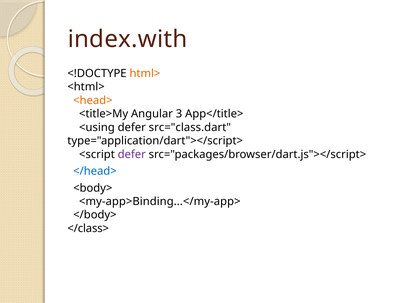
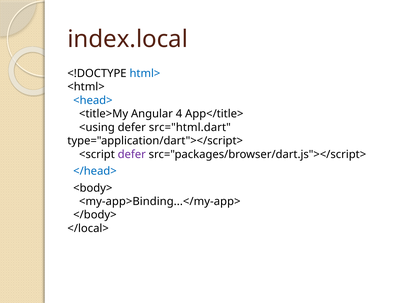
index.with: index.with -> index.local (128, 39)
html> colour: orange -> blue (145, 73)
<head> colour: orange -> blue (93, 100)
3: 3 -> 4 (179, 114)
src="class.dart: src="class.dart -> src="html.dart (190, 127)
</class>: </class> -> </local> (88, 228)
